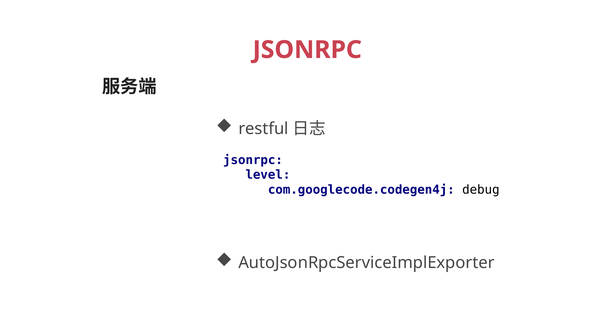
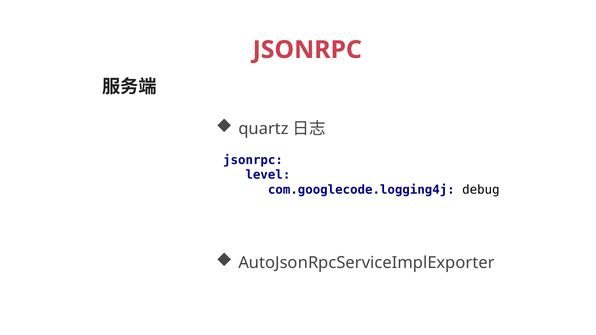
restful: restful -> quartz (264, 129)
com.googlecode.codegen4j: com.googlecode.codegen4j -> com.googlecode.logging4j (361, 190)
